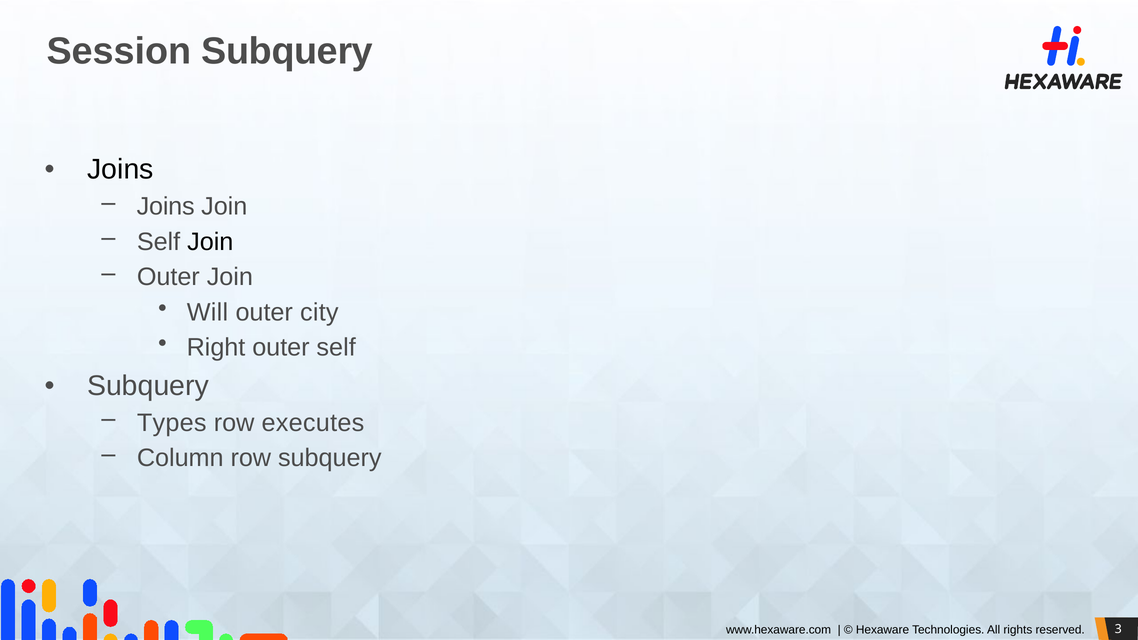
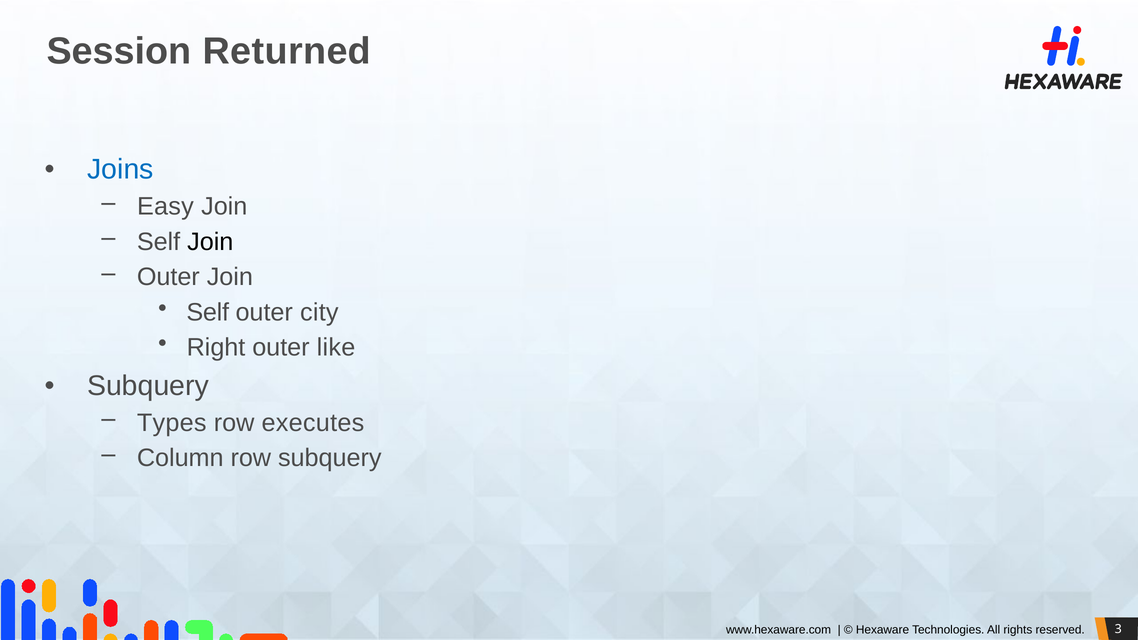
Session Subquery: Subquery -> Returned (287, 51)
Joins colour: black -> blue (120, 169)
Joins: Joins -> Easy (165, 206)
Will: Will -> Self (208, 312)
outer self: self -> like (336, 348)
